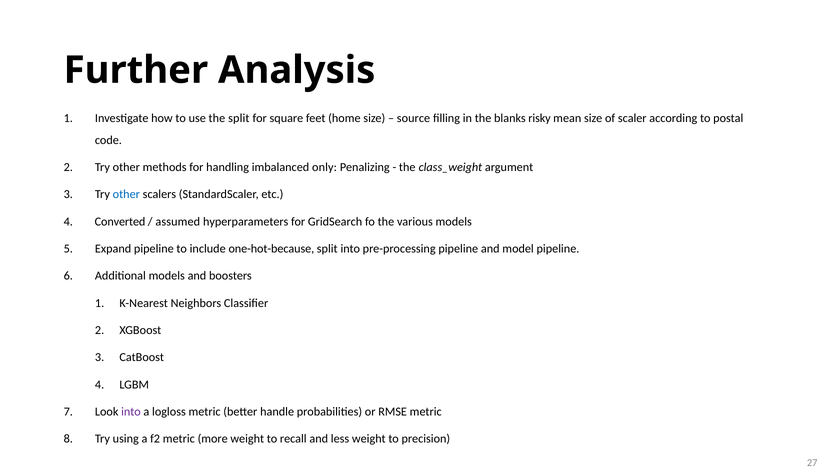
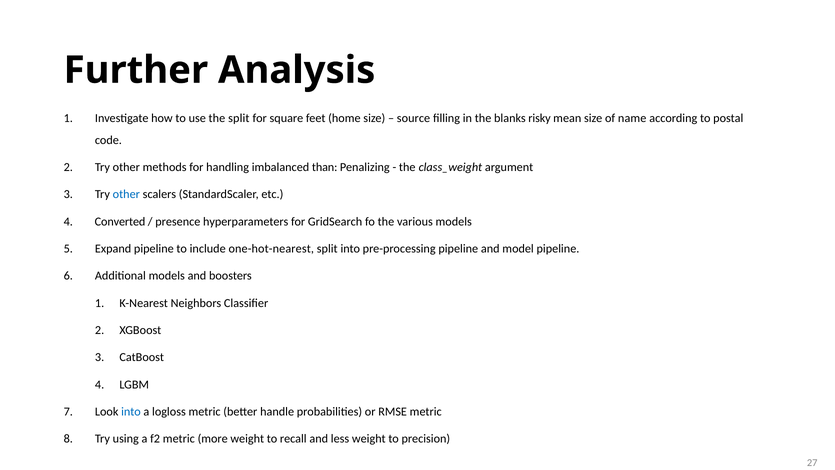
scaler: scaler -> name (632, 118)
only: only -> than (325, 167)
assumed: assumed -> presence (178, 221)
one-hot-because: one-hot-because -> one-hot-nearest (271, 249)
into colour: purple -> blue (131, 411)
